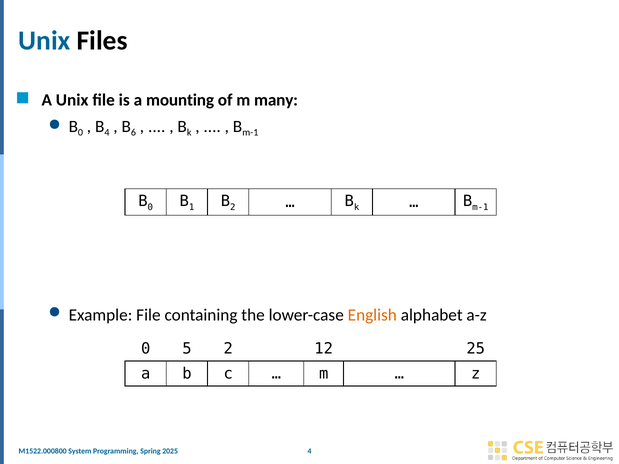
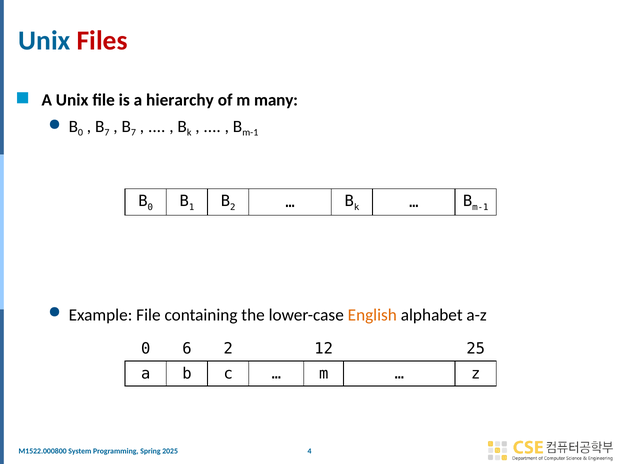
Files colour: black -> red (102, 41)
mounting: mounting -> hierarchy (180, 100)
4: 4 -> 7 (107, 132)
6: 6 -> 7 (134, 132)
5: 5 -> 6 (187, 349)
